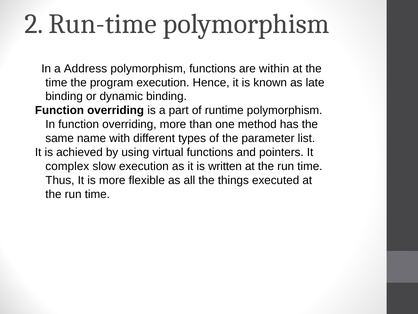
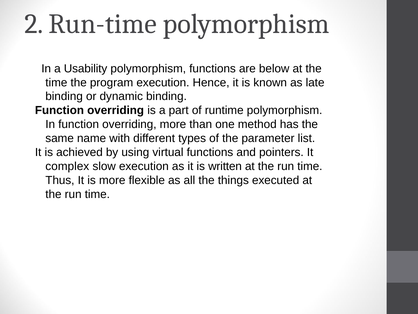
Address: Address -> Usability (86, 68)
within: within -> below (274, 68)
